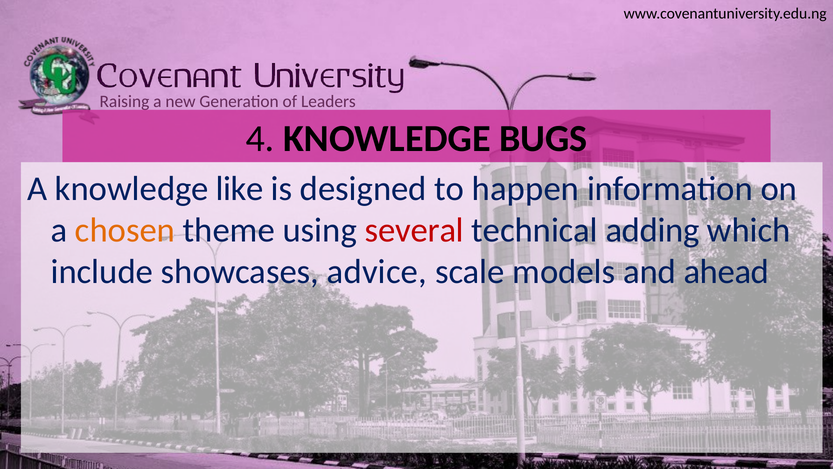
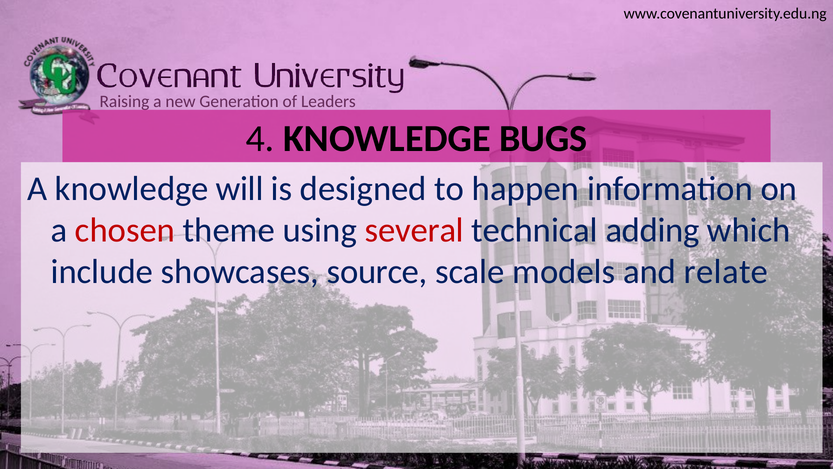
like: like -> will (240, 188)
chosen colour: orange -> red (125, 230)
advice: advice -> source (377, 272)
ahead: ahead -> relate (726, 272)
